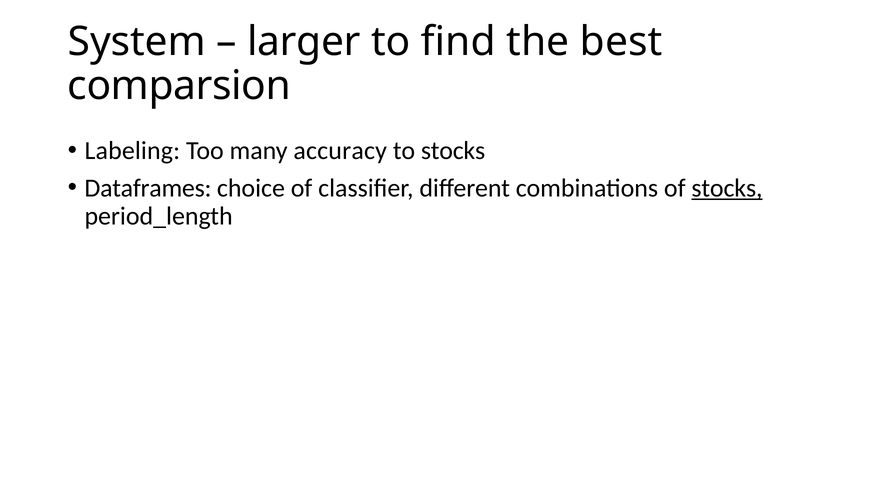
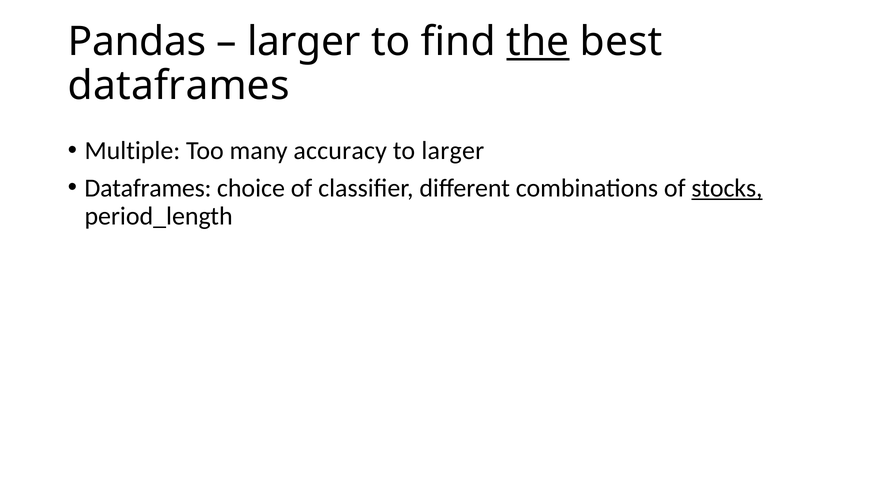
System: System -> Pandas (137, 42)
the underline: none -> present (538, 42)
comparsion: comparsion -> dataframes (179, 86)
Labeling: Labeling -> Multiple (132, 150)
to stocks: stocks -> larger (453, 150)
